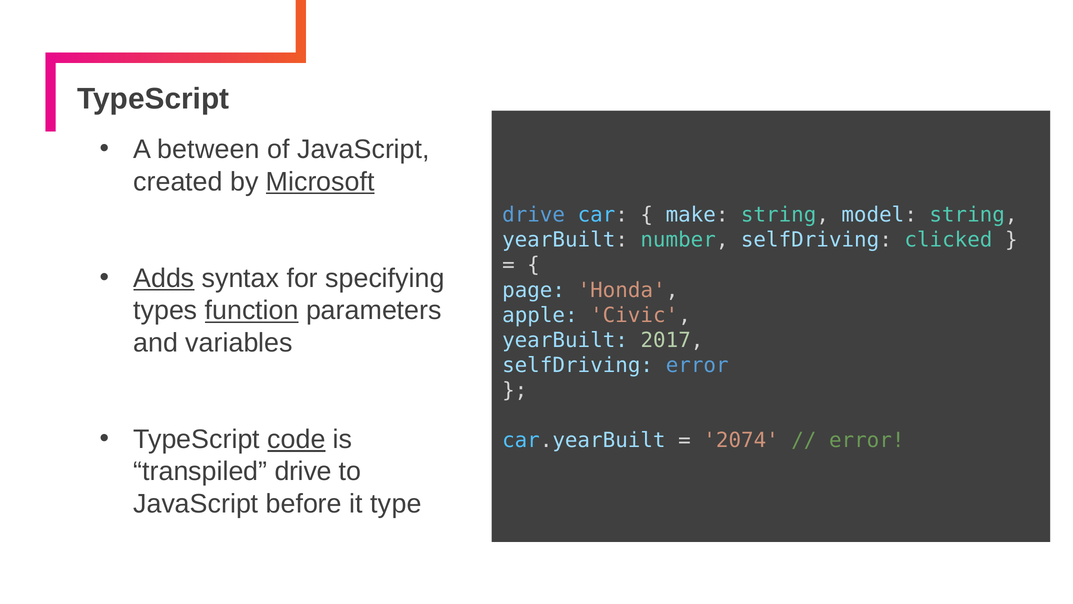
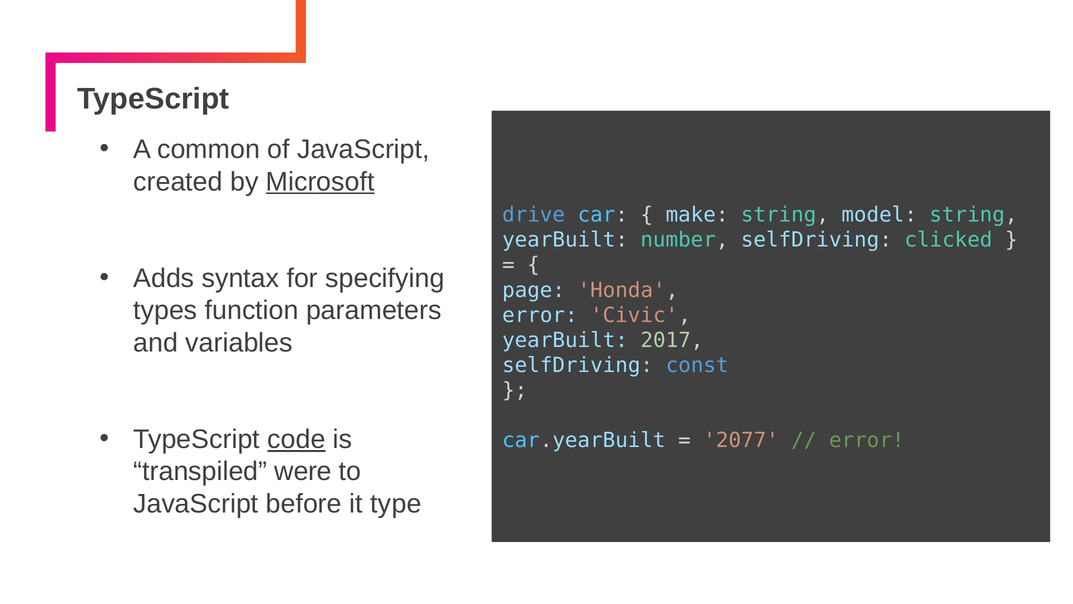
between: between -> common (209, 149)
Adds underline: present -> none (164, 278)
function underline: present -> none (252, 310)
apple: apple -> error (540, 315)
selfDriving error: error -> const (697, 365)
2074: 2074 -> 2077 (741, 440)
transpiled drive: drive -> were (303, 471)
